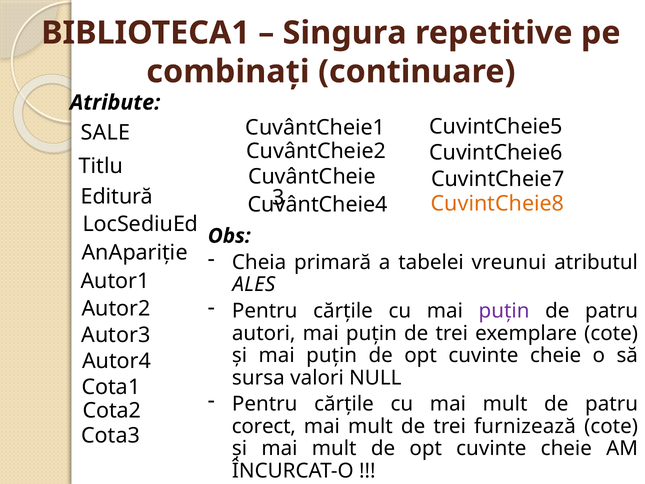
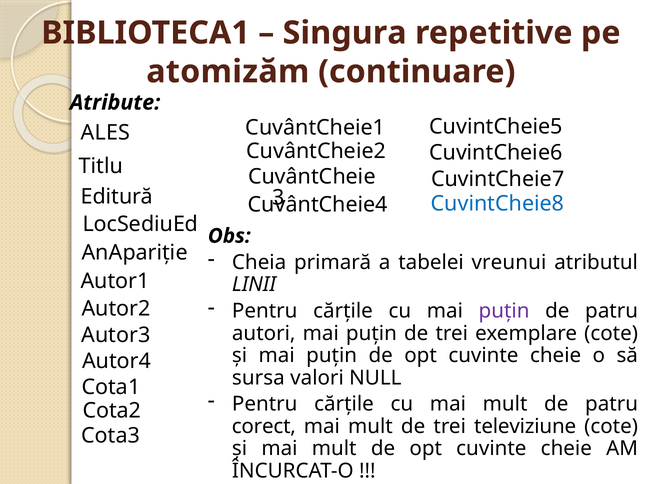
combinaţi: combinaţi -> atomizăm (228, 72)
SALE: SALE -> ALES (105, 133)
CuvintCheie8 colour: orange -> blue (497, 204)
ALES: ALES -> LINII (254, 284)
furnizează: furnizează -> televiziune (525, 426)
